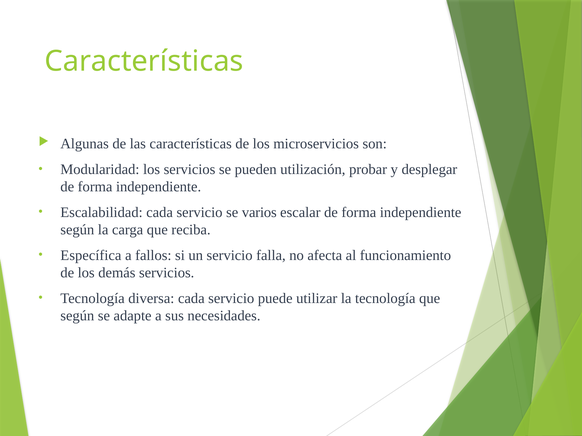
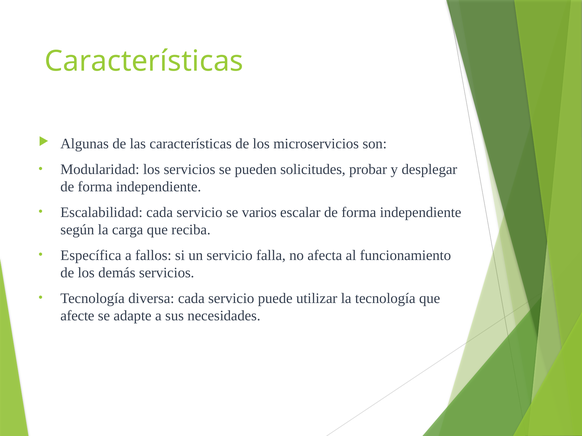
utilización: utilización -> solicitudes (313, 170)
según: según -> afecte (77, 316)
